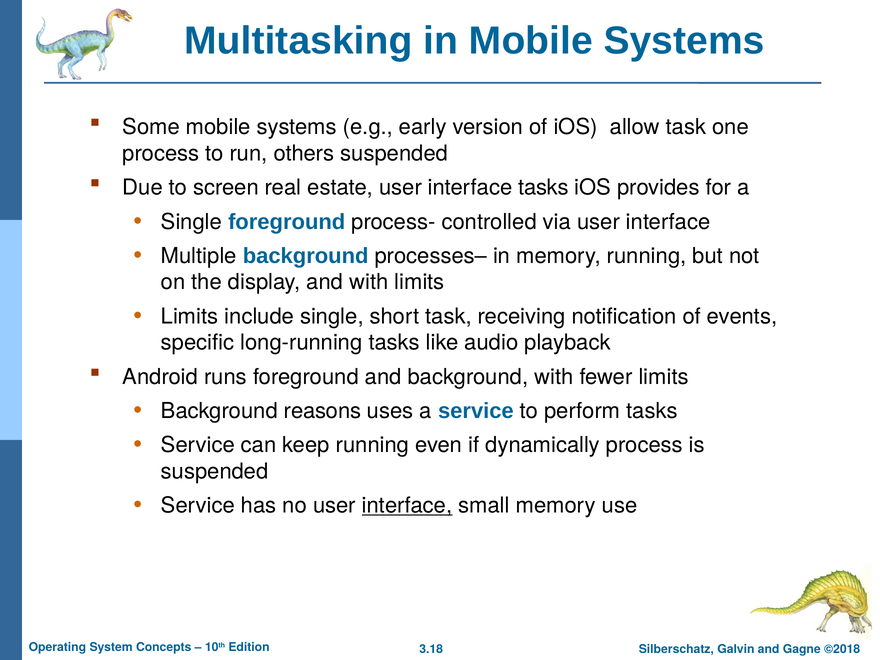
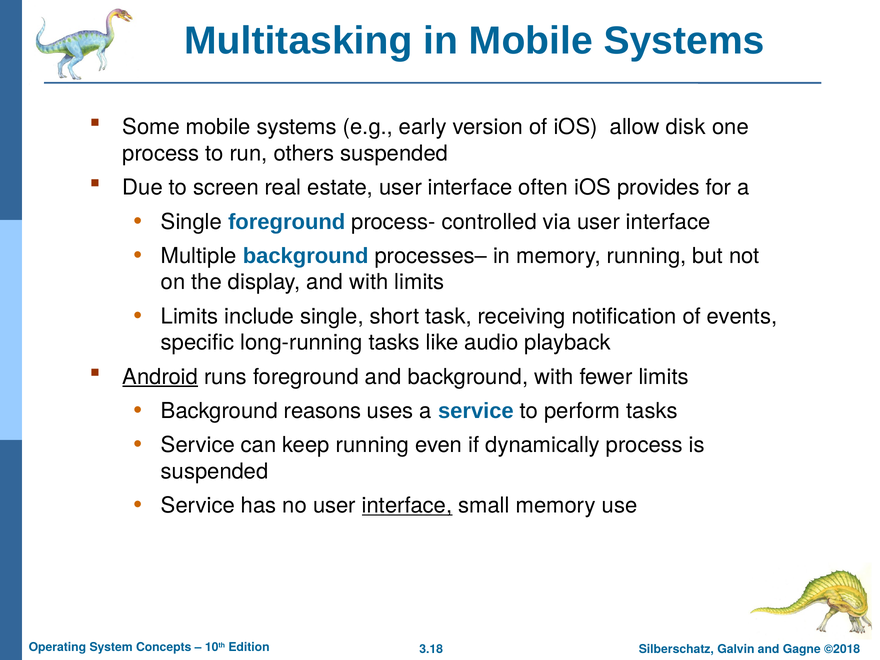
allow task: task -> disk (686, 127)
interface tasks: tasks -> often (543, 188)
Android underline: none -> present (160, 377)
